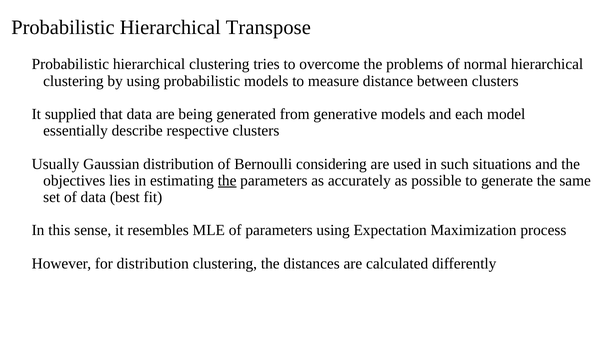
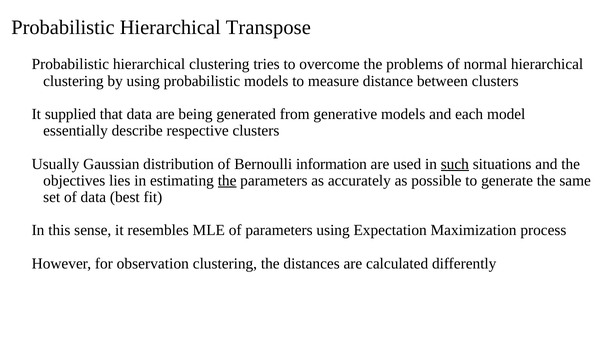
considering: considering -> information (331, 164)
such underline: none -> present (455, 164)
for distribution: distribution -> observation (153, 263)
